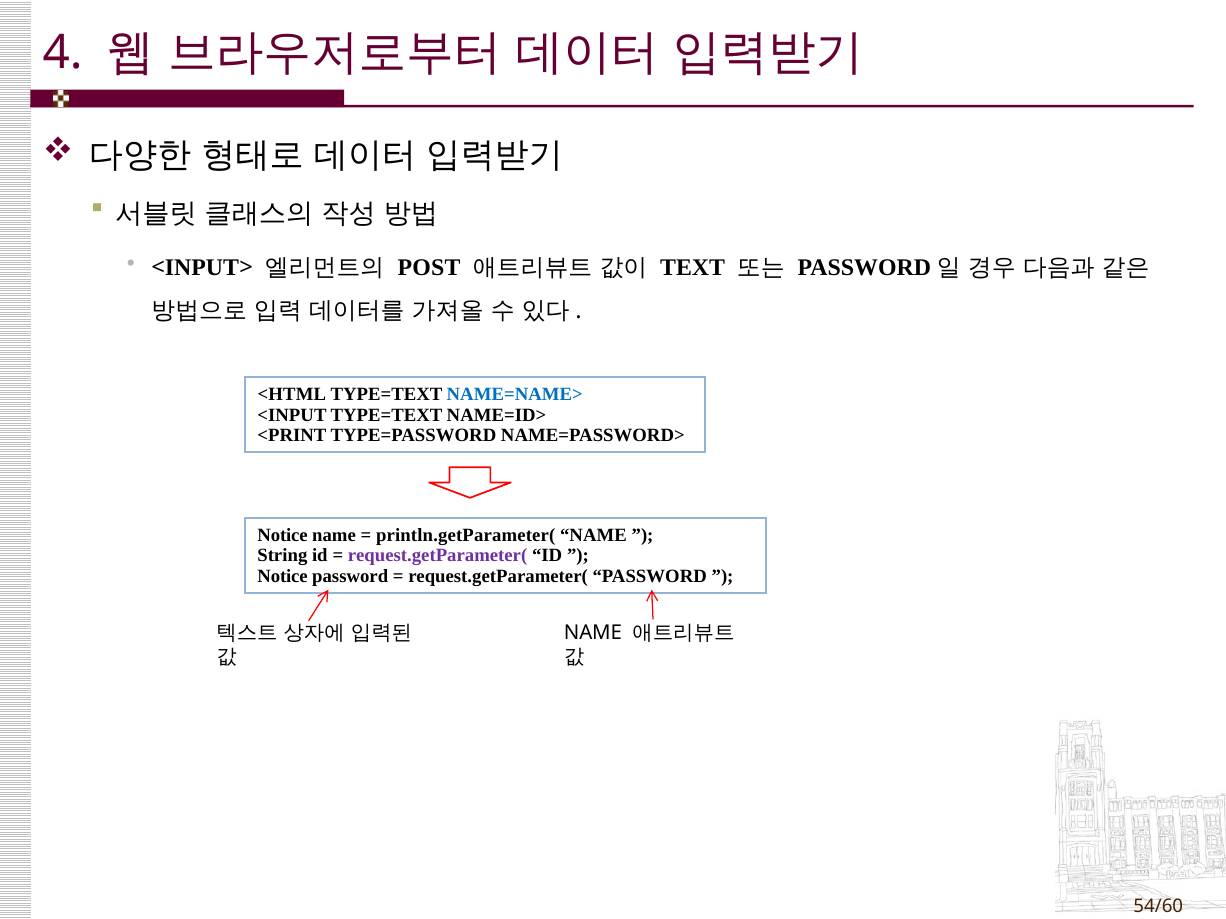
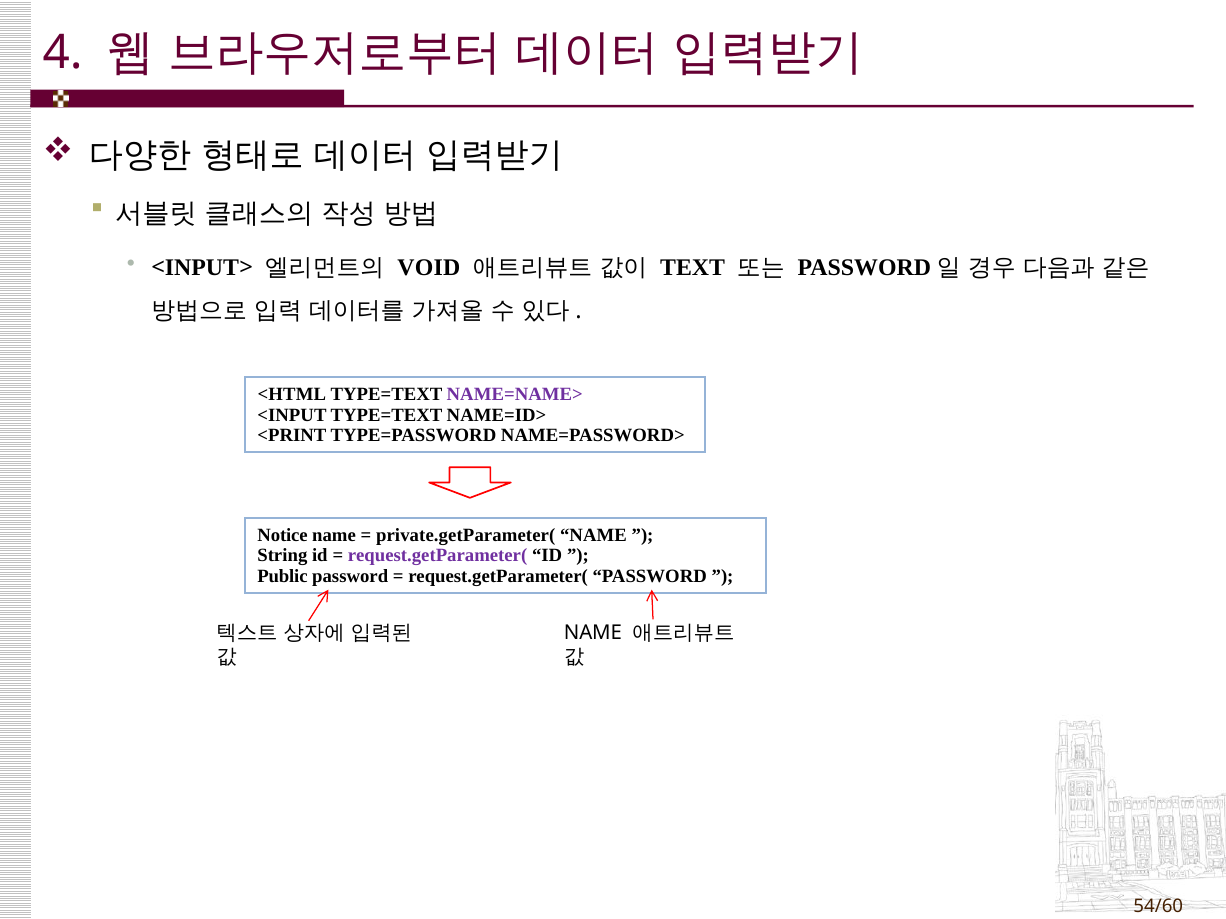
POST: POST -> VOID (429, 268)
NAME=NAME> colour: blue -> purple (515, 394)
println.getParameter(: println.getParameter( -> private.getParameter( (466, 535)
Notice: Notice -> Public (283, 577)
